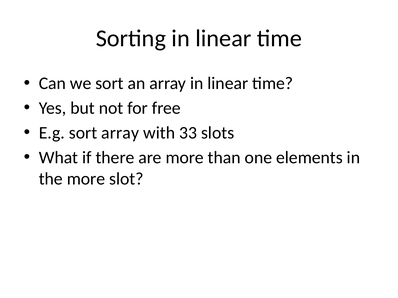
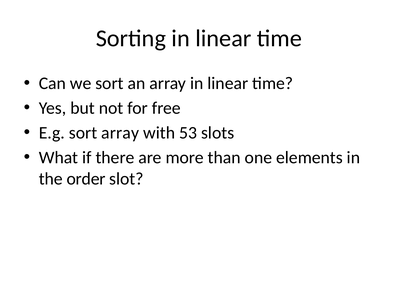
33: 33 -> 53 (188, 133)
the more: more -> order (86, 179)
